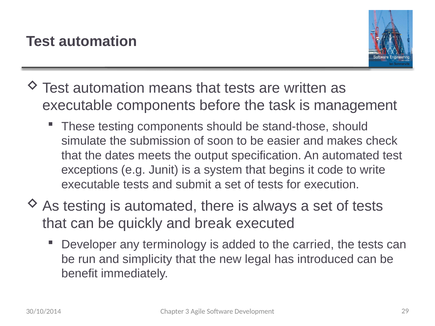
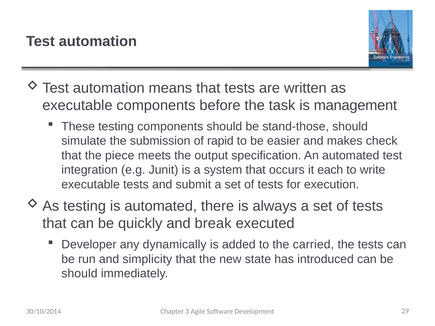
soon: soon -> rapid (220, 141)
dates: dates -> piece (120, 156)
exceptions: exceptions -> integration (90, 170)
begins: begins -> occurs (287, 170)
code: code -> each (330, 170)
terminology: terminology -> dynamically (175, 245)
legal: legal -> state (258, 259)
benefit: benefit -> should (79, 274)
